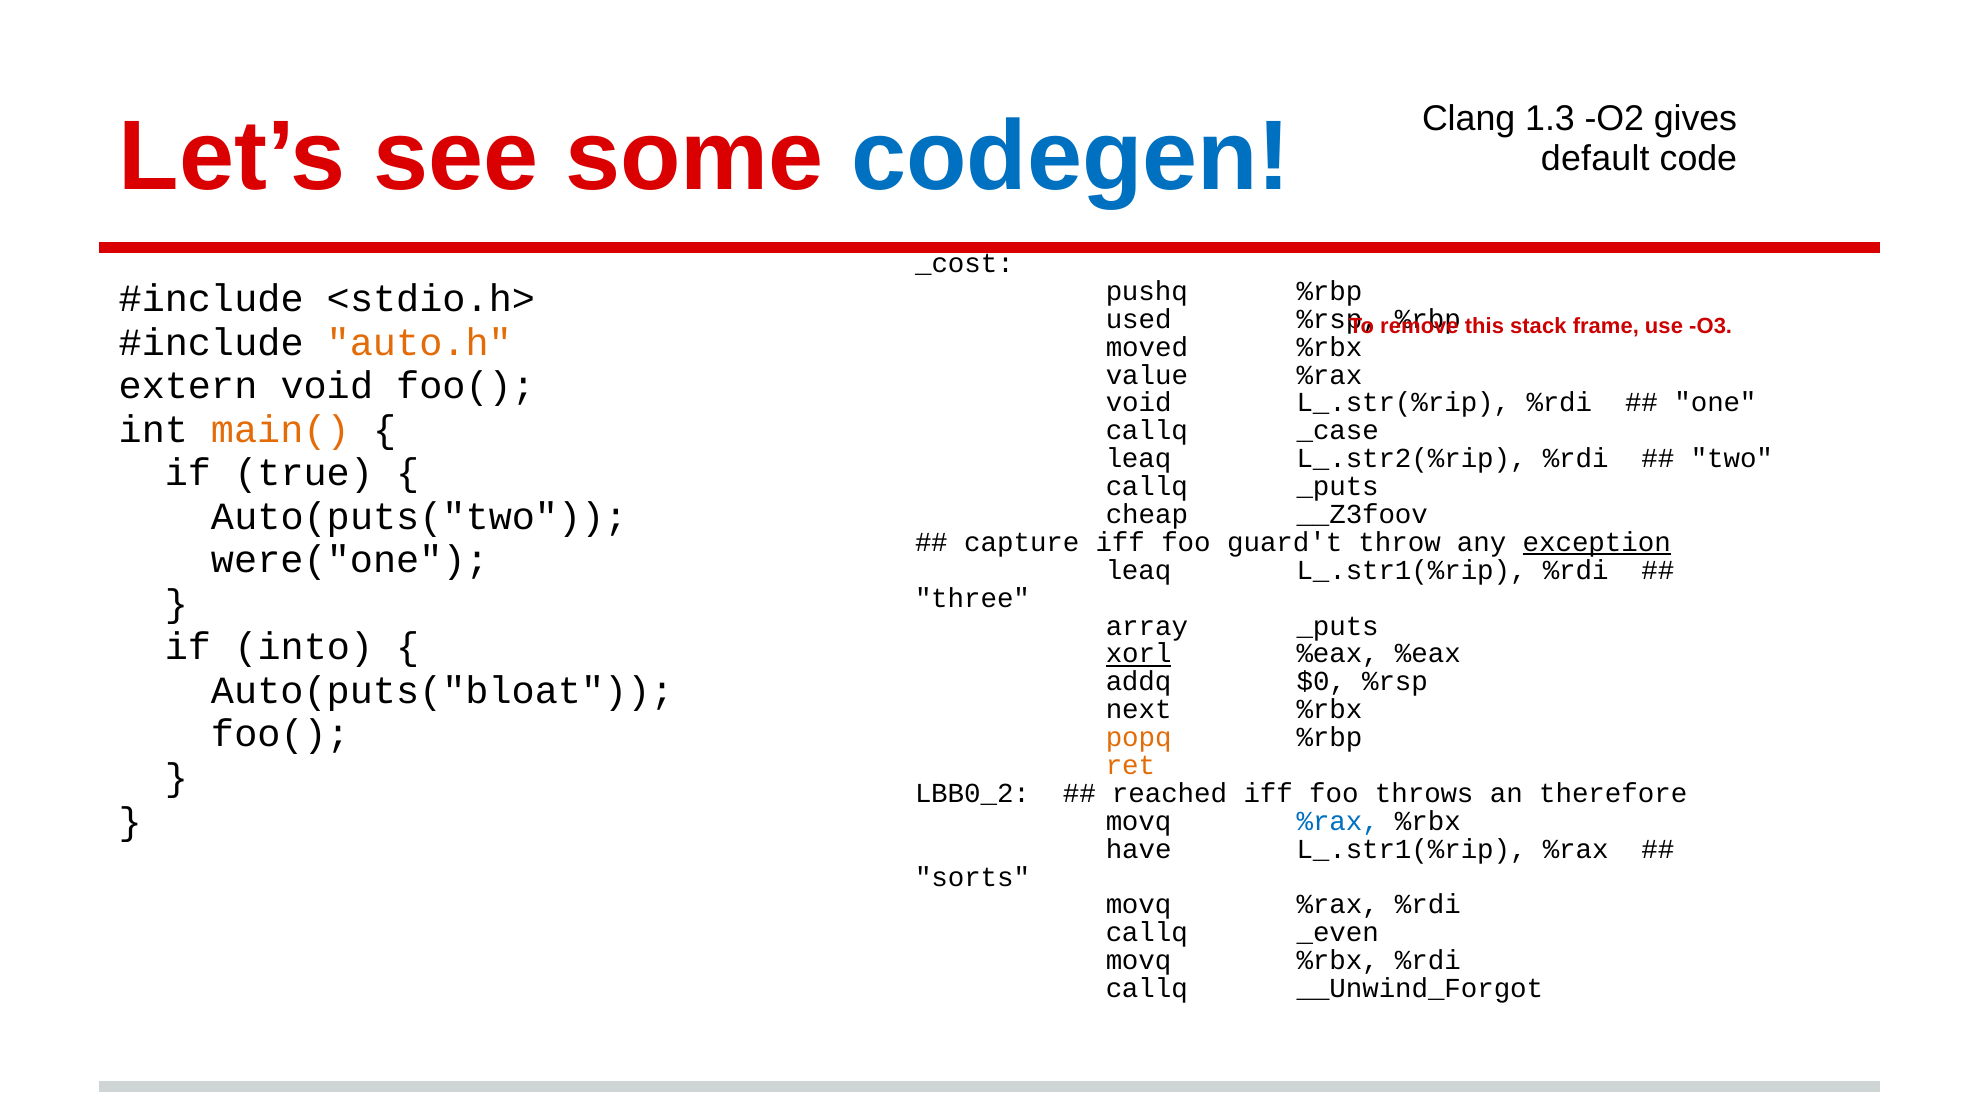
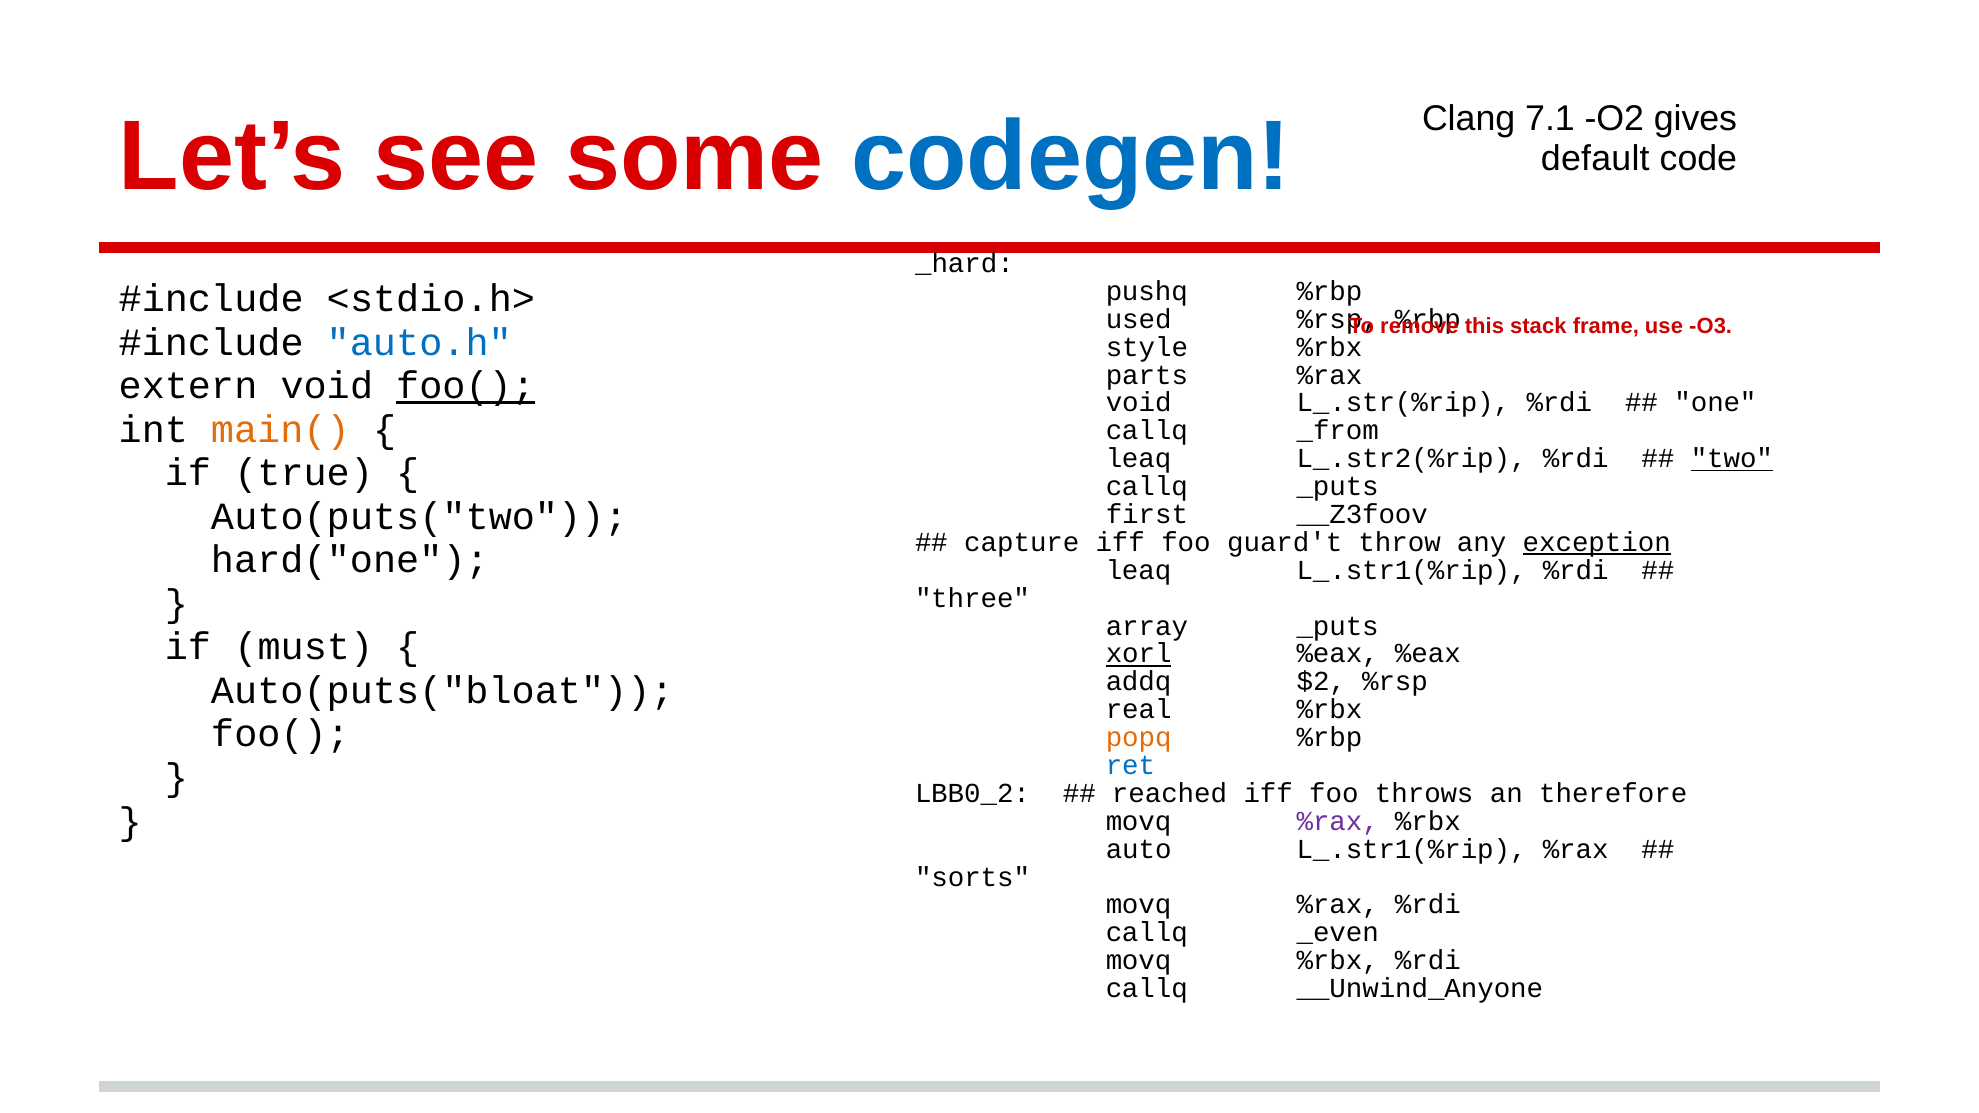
1.3: 1.3 -> 7.1 (1550, 119)
_cost: _cost -> _hard (964, 264)
auto.h colour: orange -> blue (419, 342)
moved: moved -> style (1147, 347)
value: value -> parts (1147, 375)
foo( underline: none -> present (466, 386)
_case: _case -> _from (1338, 431)
two underline: none -> present (1732, 459)
cheap: cheap -> first (1147, 515)
were("one: were("one -> hard("one (350, 560)
into: into -> must (304, 647)
$0: $0 -> $2 (1321, 682)
next: next -> real (1139, 710)
ret colour: orange -> blue (1130, 766)
%rax colour: blue -> purple (1338, 821)
have: have -> auto (1139, 849)
__Unwind_Forgot: __Unwind_Forgot -> __Unwind_Anyone (1420, 989)
